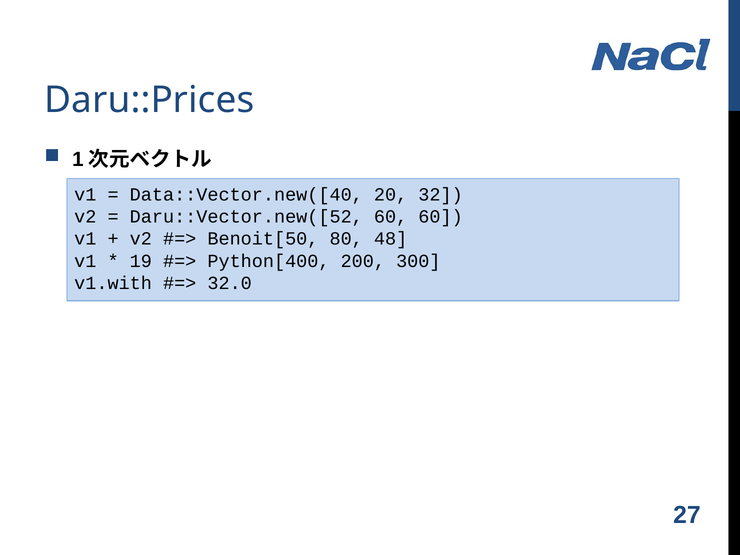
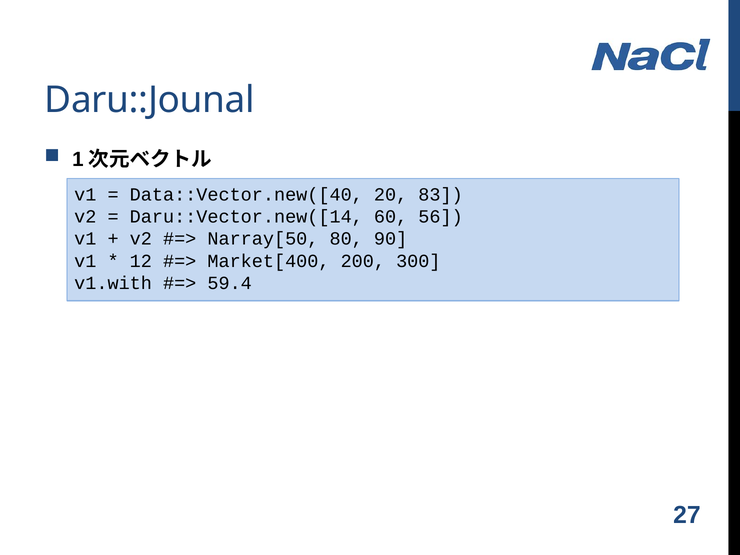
Daru::Prices: Daru::Prices -> Daru::Jounal (150, 100)
32: 32 -> 83 (441, 194)
Daru::Vector.new([52: Daru::Vector.new([52 -> Daru::Vector.new([14 (246, 217)
60 60: 60 -> 56 (441, 217)
Benoit[50: Benoit[50 -> Narray[50 (263, 239)
48: 48 -> 90 (391, 239)
19: 19 -> 12 (141, 261)
Python[400: Python[400 -> Market[400 (268, 261)
32.0: 32.0 -> 59.4 (230, 283)
